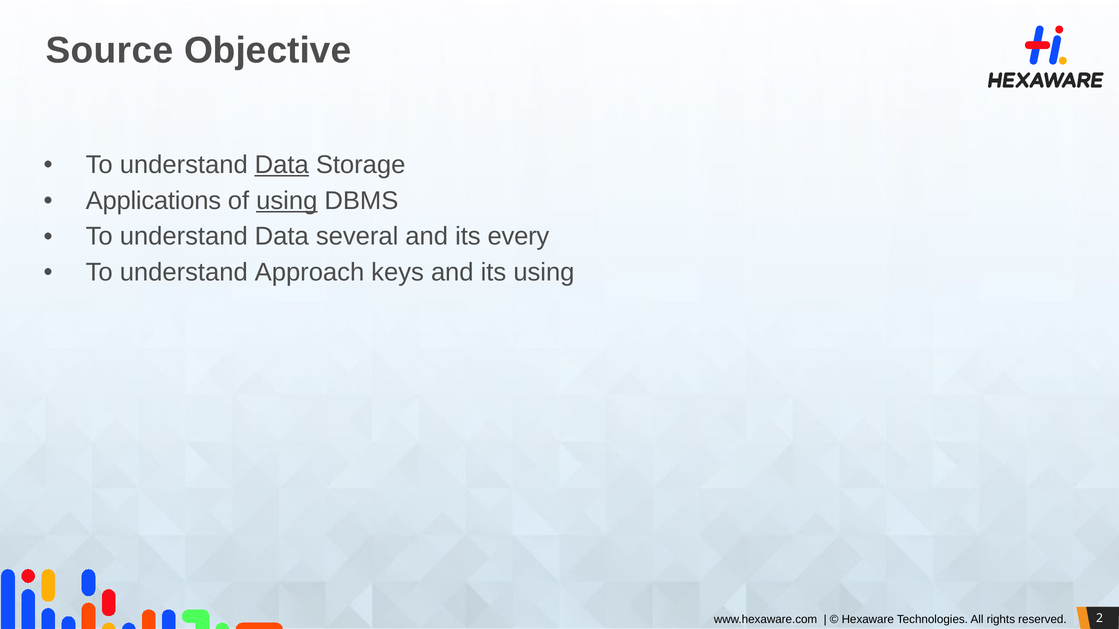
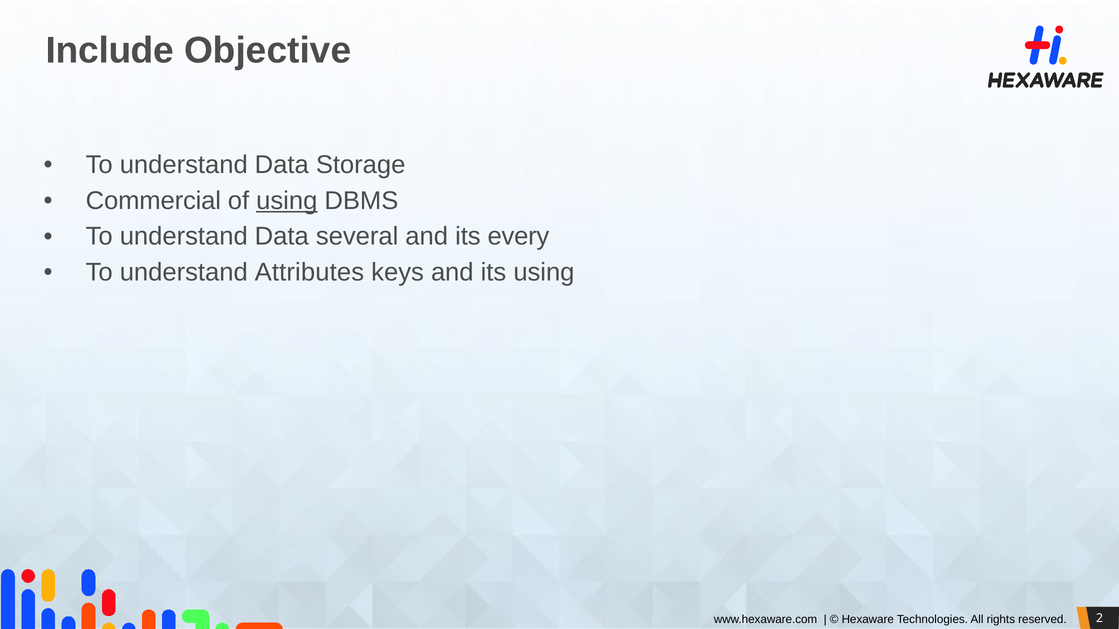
Source: Source -> Include (110, 51)
Data underline: present -> none (282, 165)
Applications: Applications -> Commercial (153, 201)
Approach: Approach -> Attributes (309, 273)
